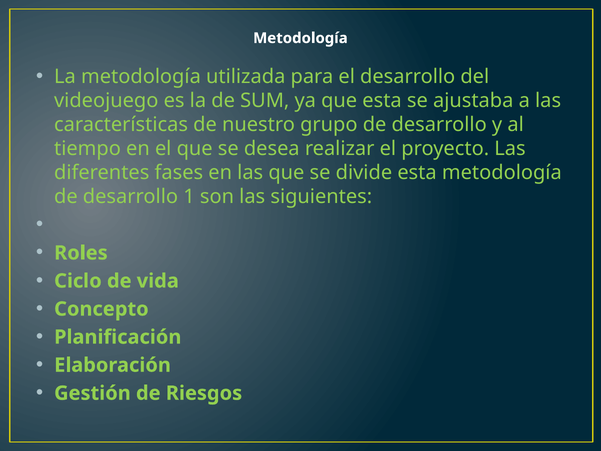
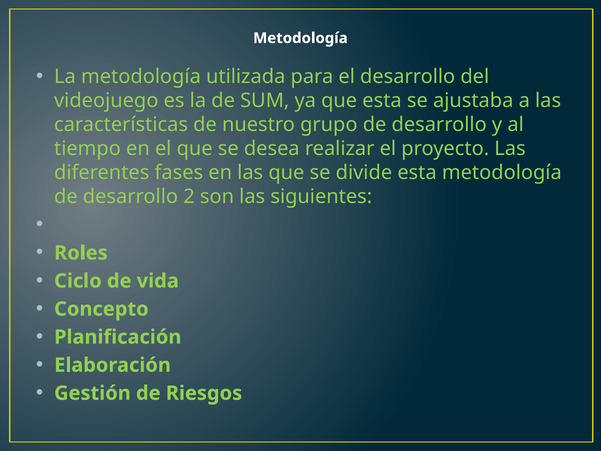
1: 1 -> 2 (189, 197)
